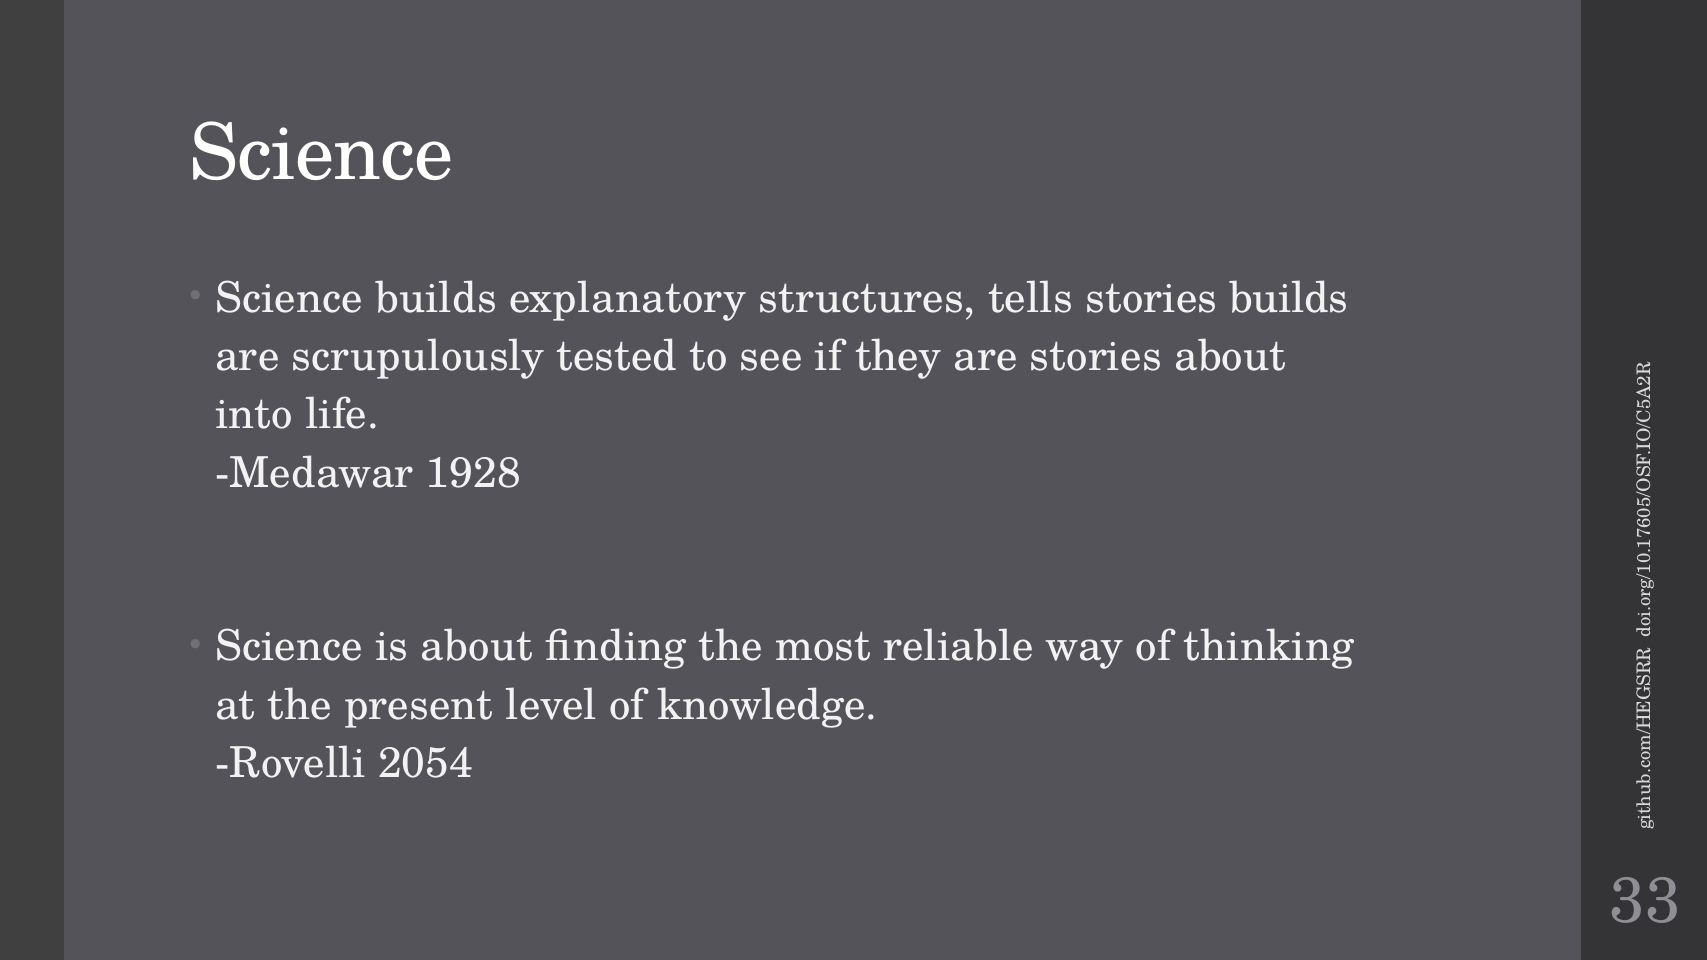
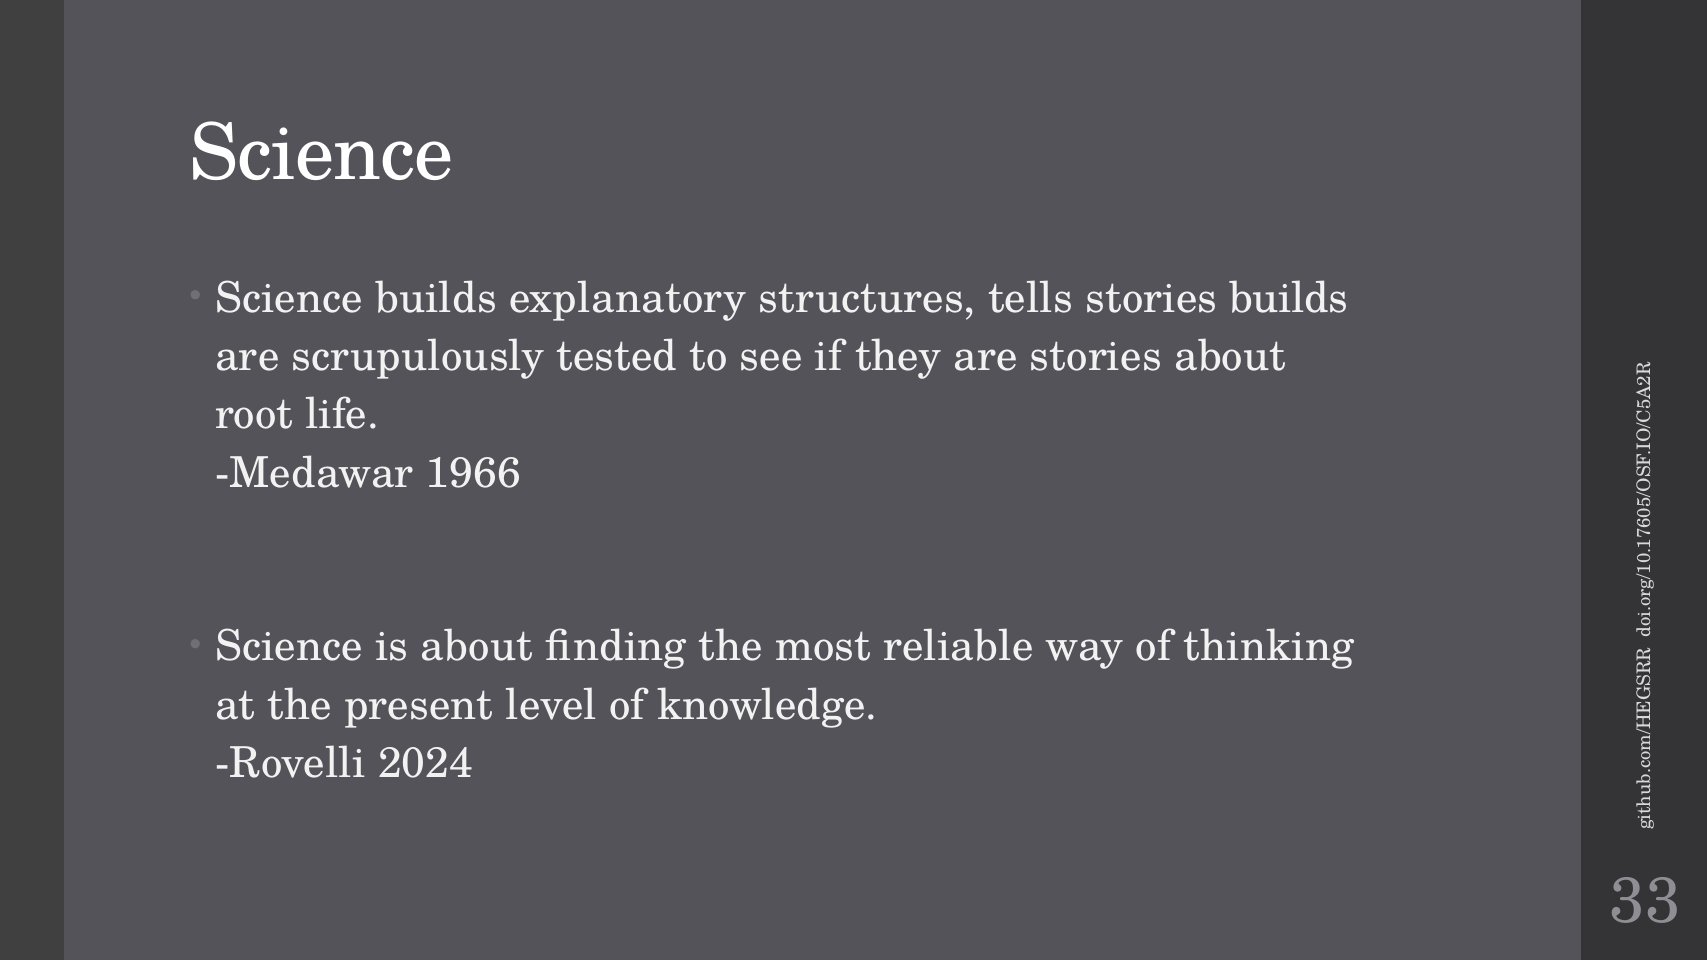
into: into -> root (254, 415)
1928: 1928 -> 1966 (474, 473)
2054: 2054 -> 2024 (426, 764)
